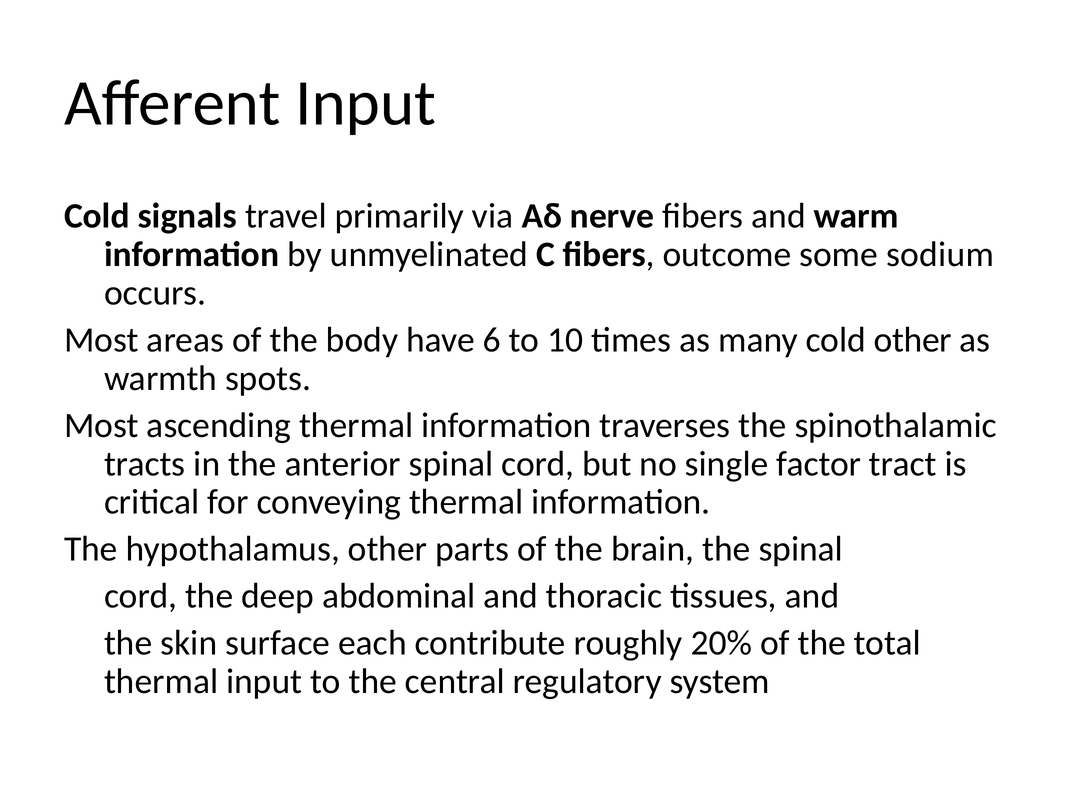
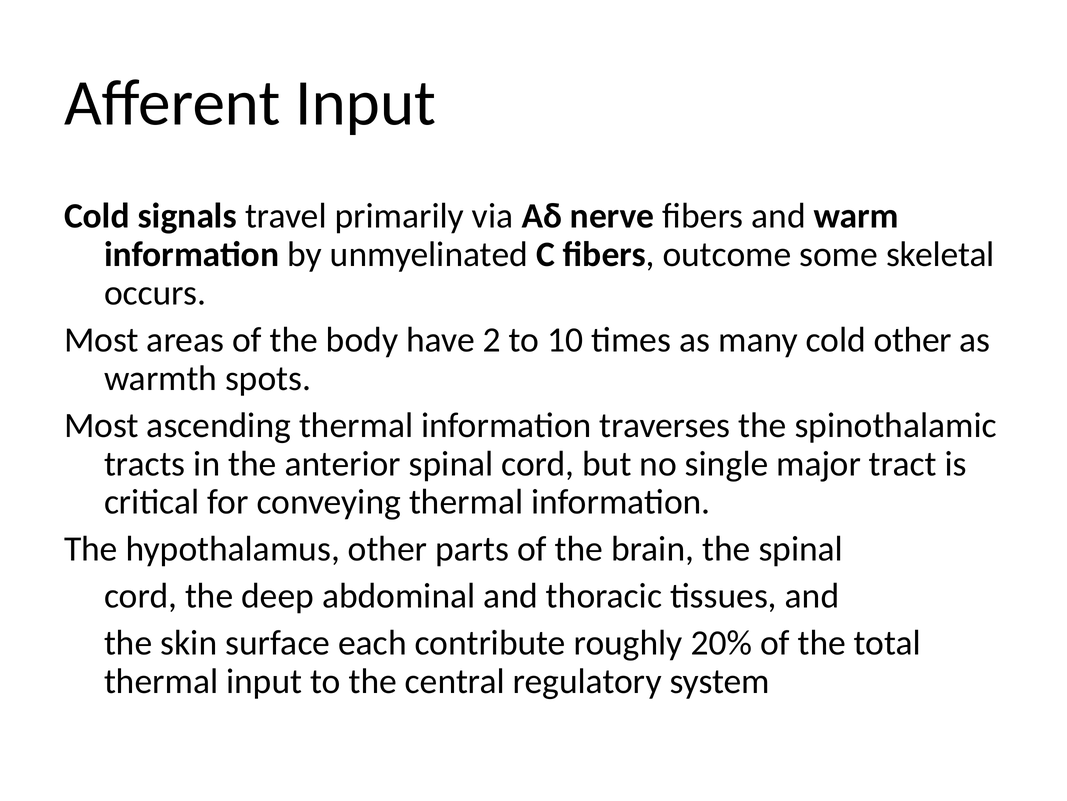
sodium: sodium -> skeletal (940, 254)
6: 6 -> 2 (492, 340)
factor: factor -> major (819, 463)
